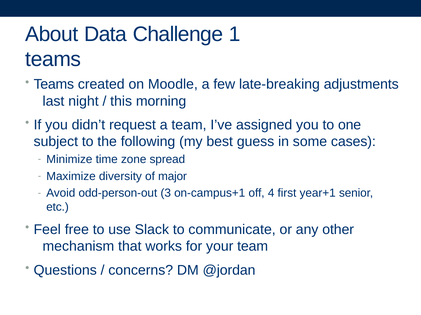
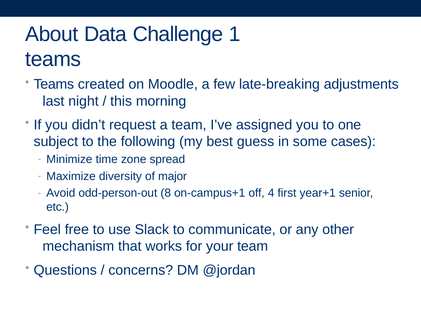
3: 3 -> 8 (166, 194)
